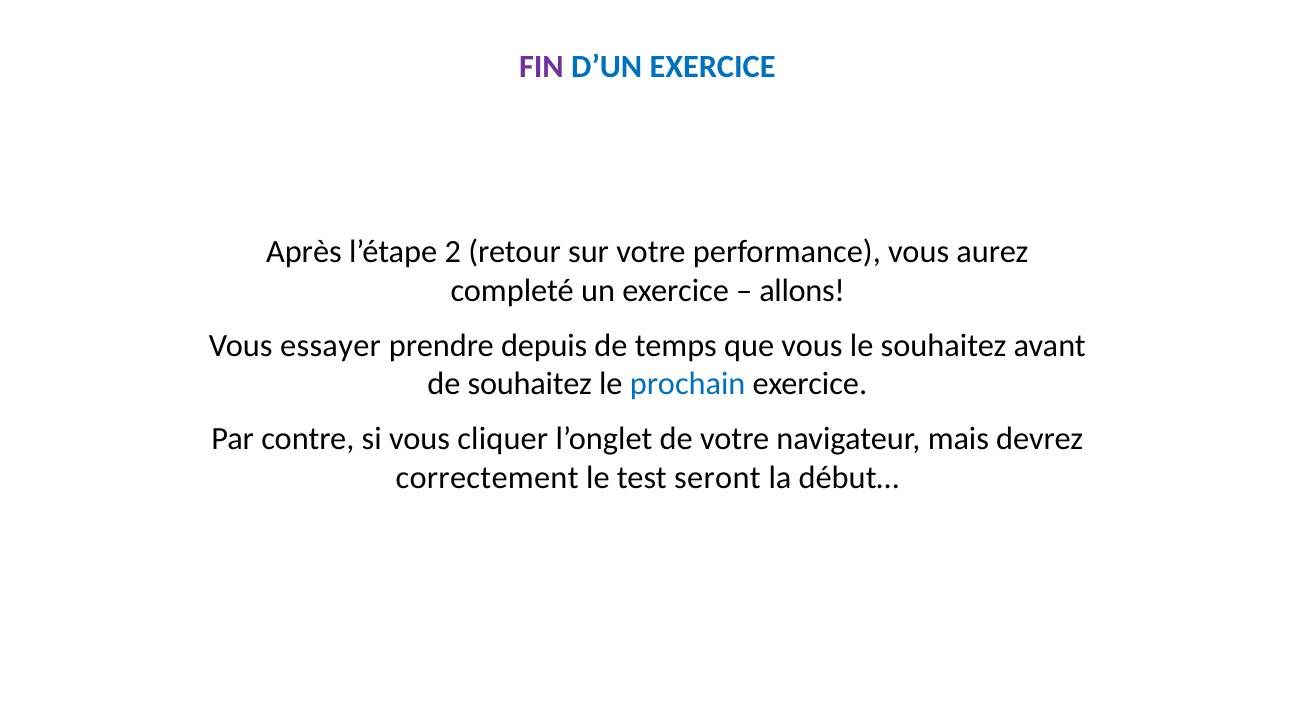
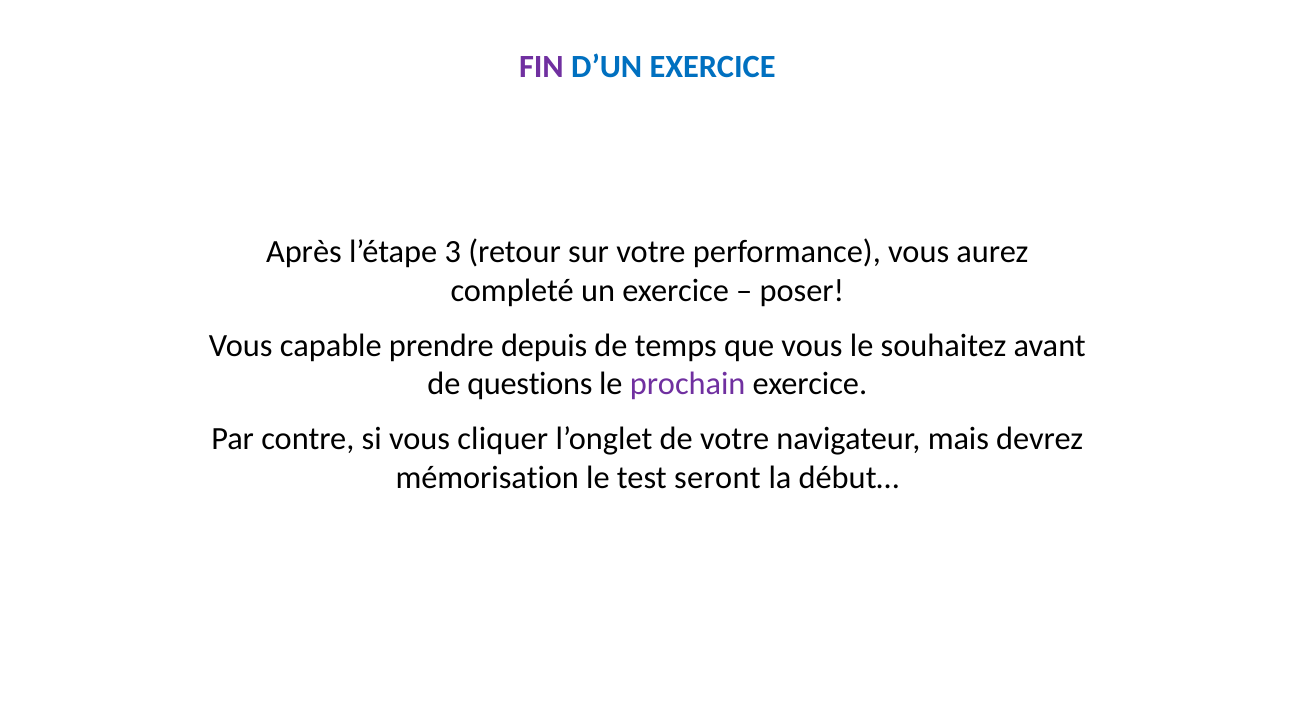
2: 2 -> 3 (453, 252)
allons: allons -> poser (802, 291)
essayer: essayer -> capable (331, 346)
de souhaitez: souhaitez -> questions (530, 384)
prochain colour: blue -> purple (688, 384)
correctement: correctement -> mémorisation (487, 478)
